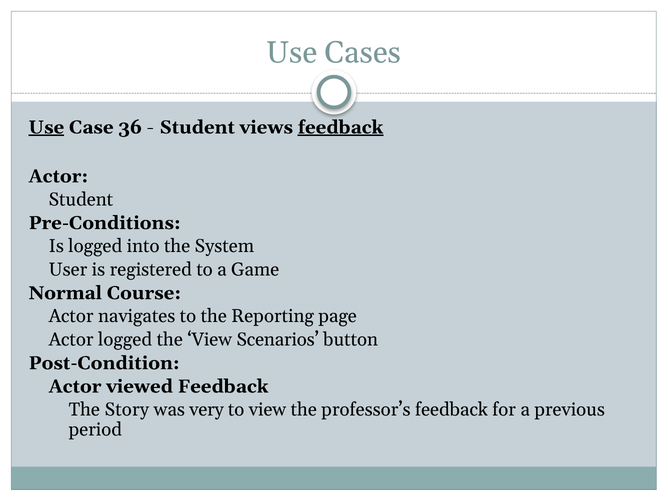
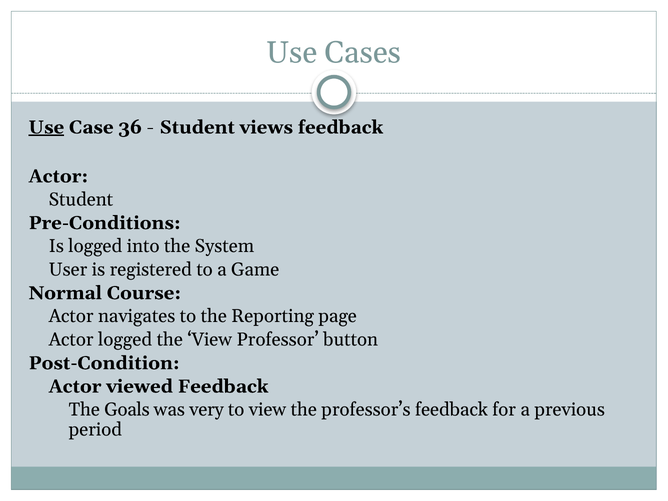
feedback underline: present -> none (341, 127)
Scenarios: Scenarios -> Professor (278, 340)
Story: Story -> Goals (127, 410)
